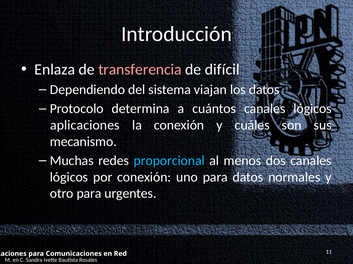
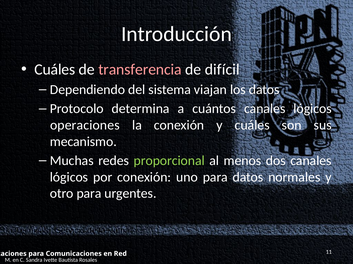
Enlaza: Enlaza -> Cuáles (55, 70)
aplicaciones: aplicaciones -> operaciones (85, 125)
proporcional colour: light blue -> light green (169, 161)
